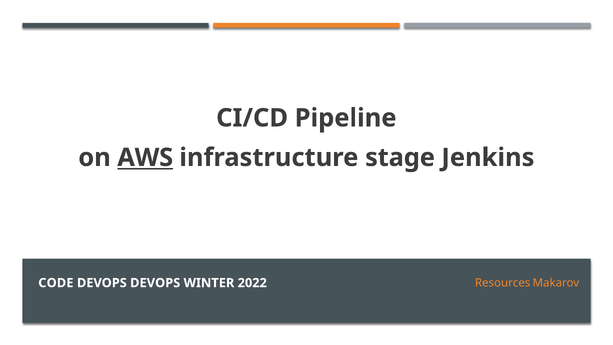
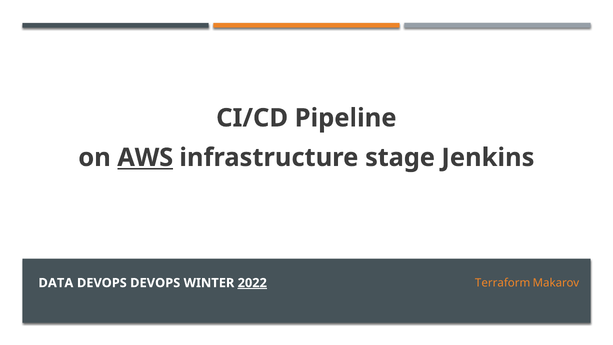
Resources: Resources -> Terraform (503, 283)
CODE: CODE -> DATA (56, 283)
2022 underline: none -> present (252, 283)
